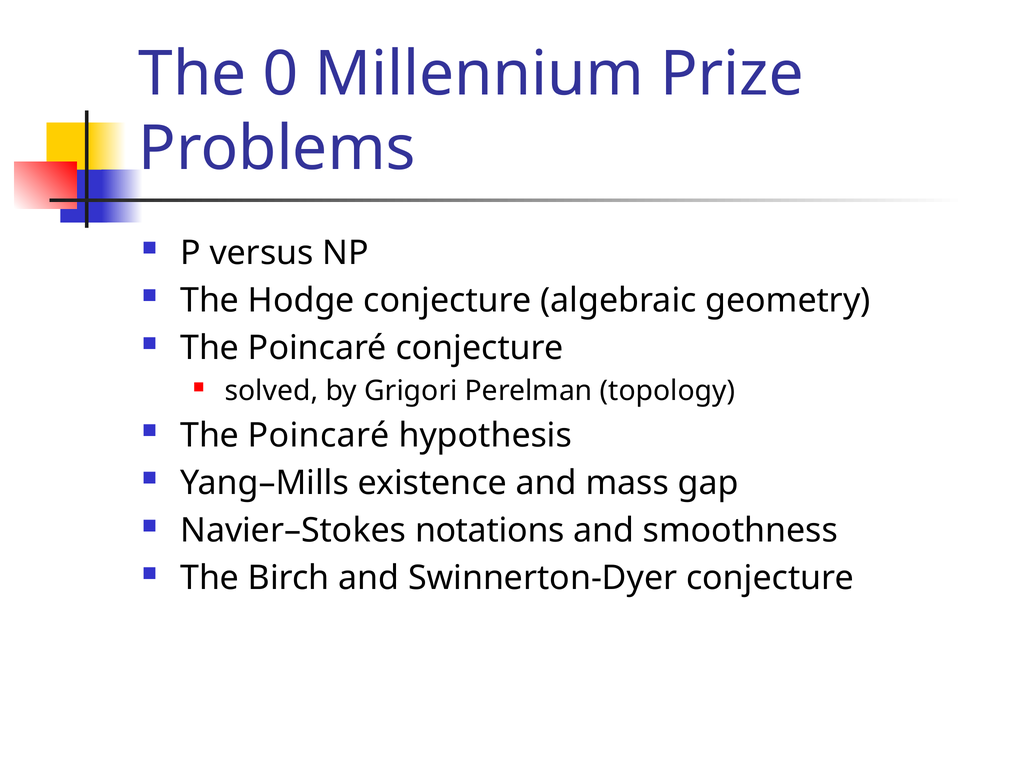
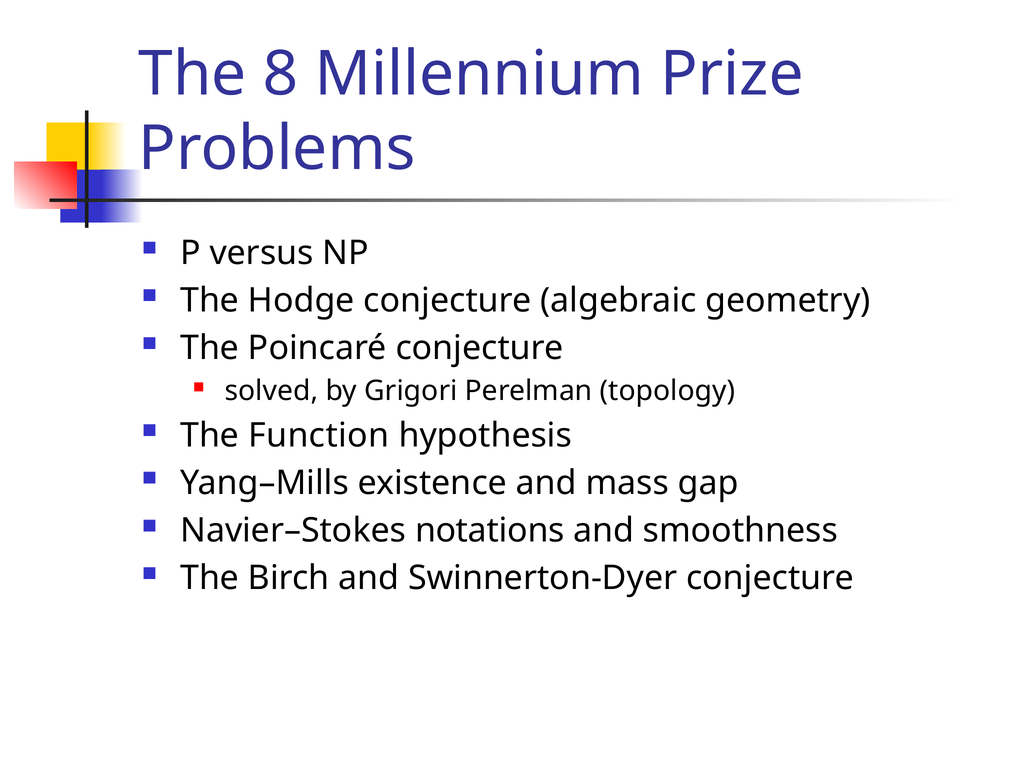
0: 0 -> 8 (281, 74)
Poincaré: Poincaré -> Function (319, 435)
